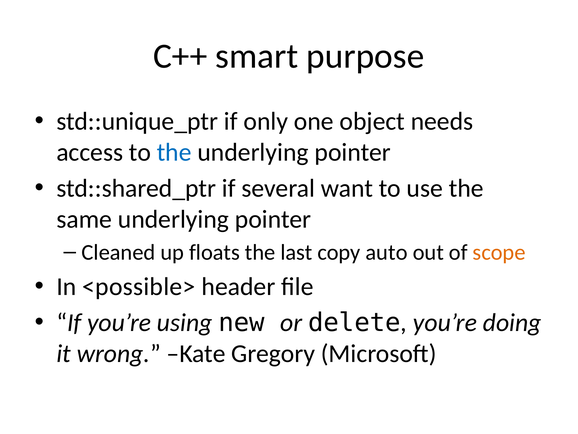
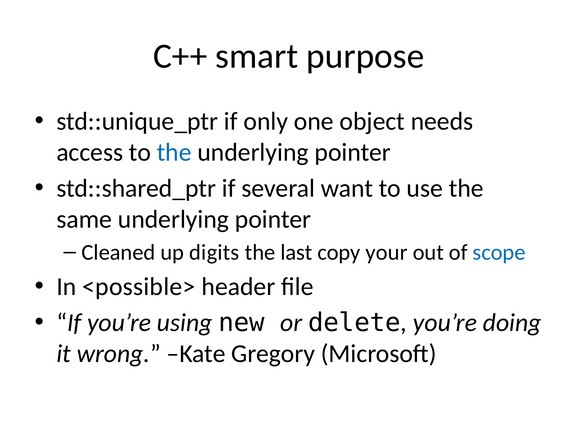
floats: floats -> digits (214, 252)
auto: auto -> your (386, 252)
scope colour: orange -> blue (499, 252)
